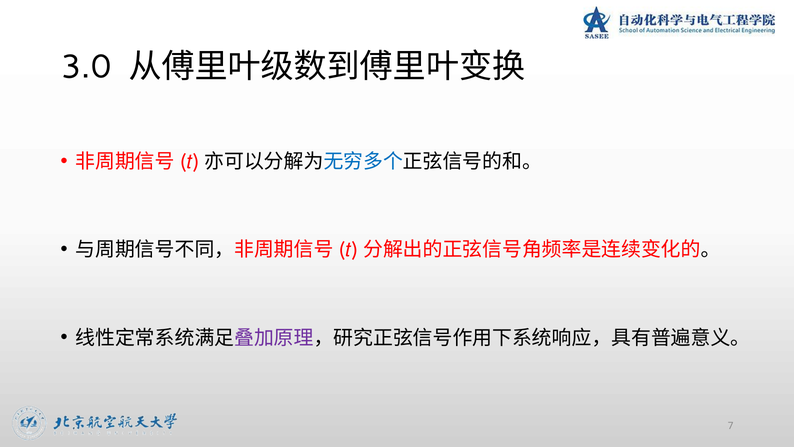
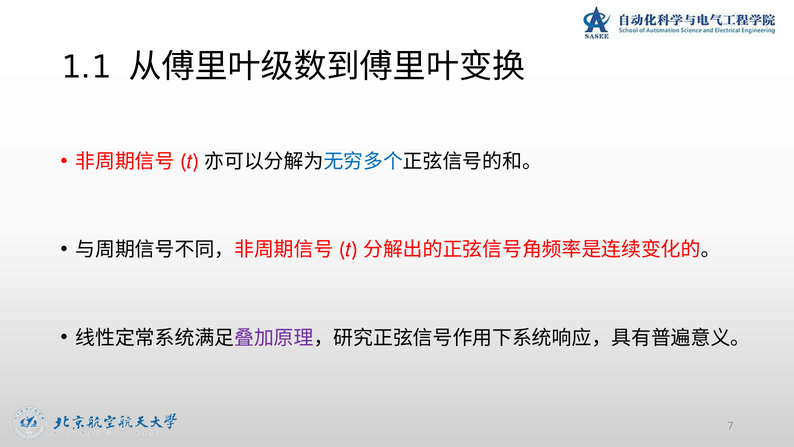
3.0: 3.0 -> 1.1 (86, 67)
